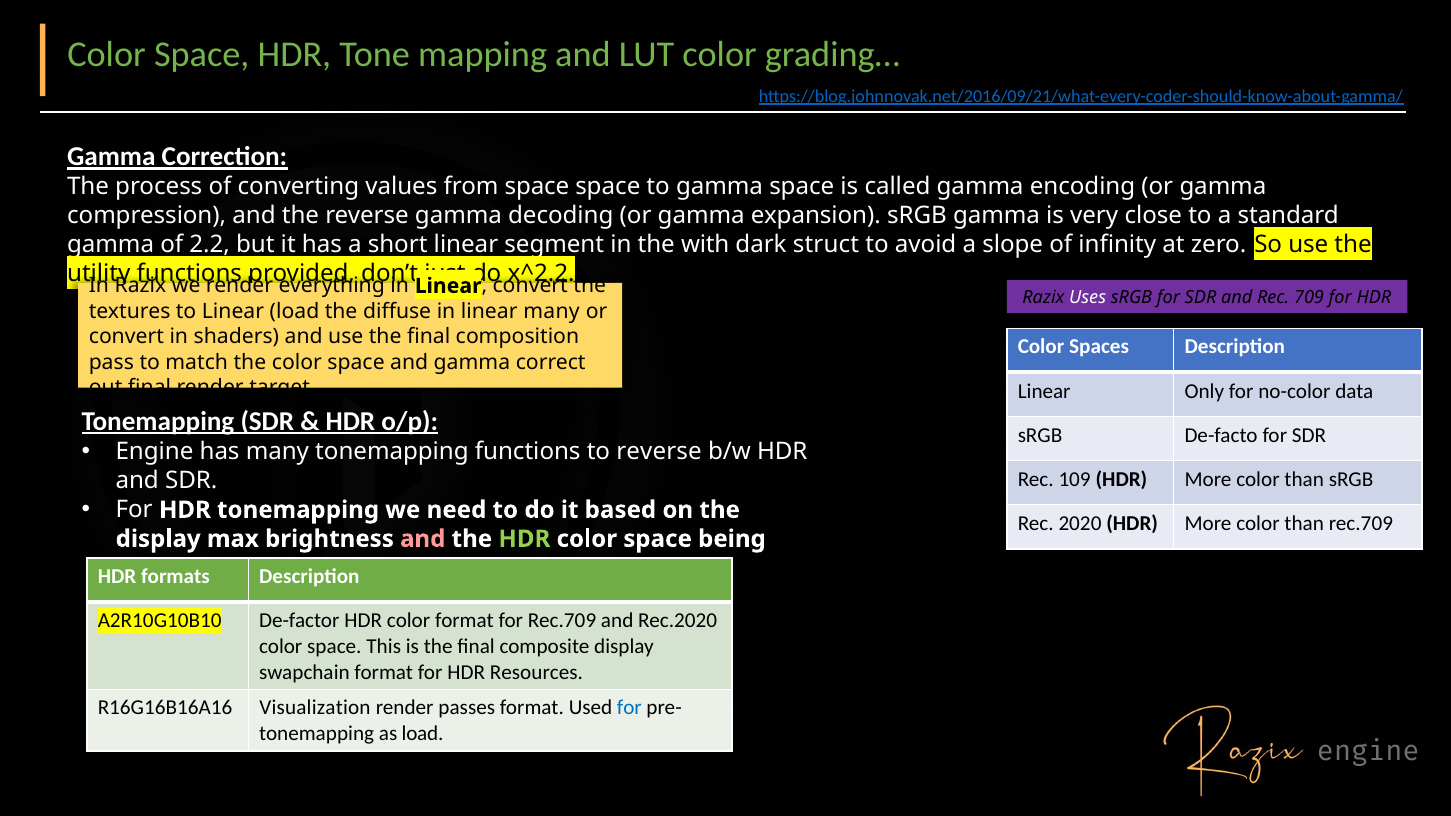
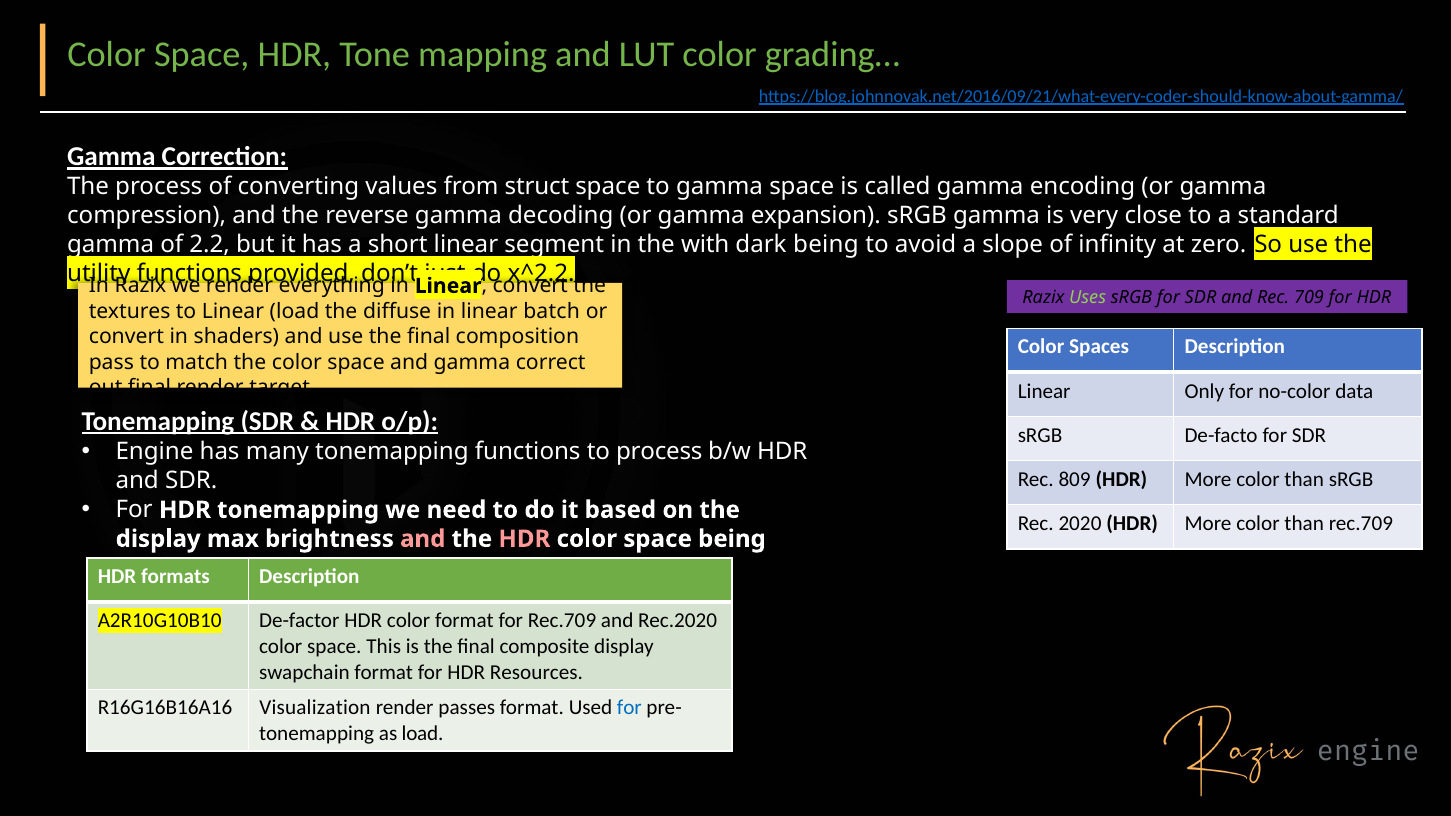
from space: space -> struct (537, 187)
dark struct: struct -> being (826, 245)
Uses colour: white -> light green (1088, 298)
linear many: many -> batch (552, 311)
to reverse: reverse -> process (659, 452)
109: 109 -> 809 (1075, 479)
HDR colour: light green -> pink (524, 539)
